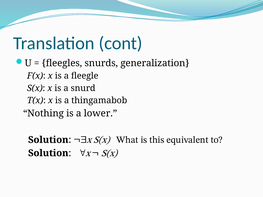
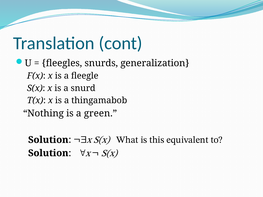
lower: lower -> green (100, 113)
